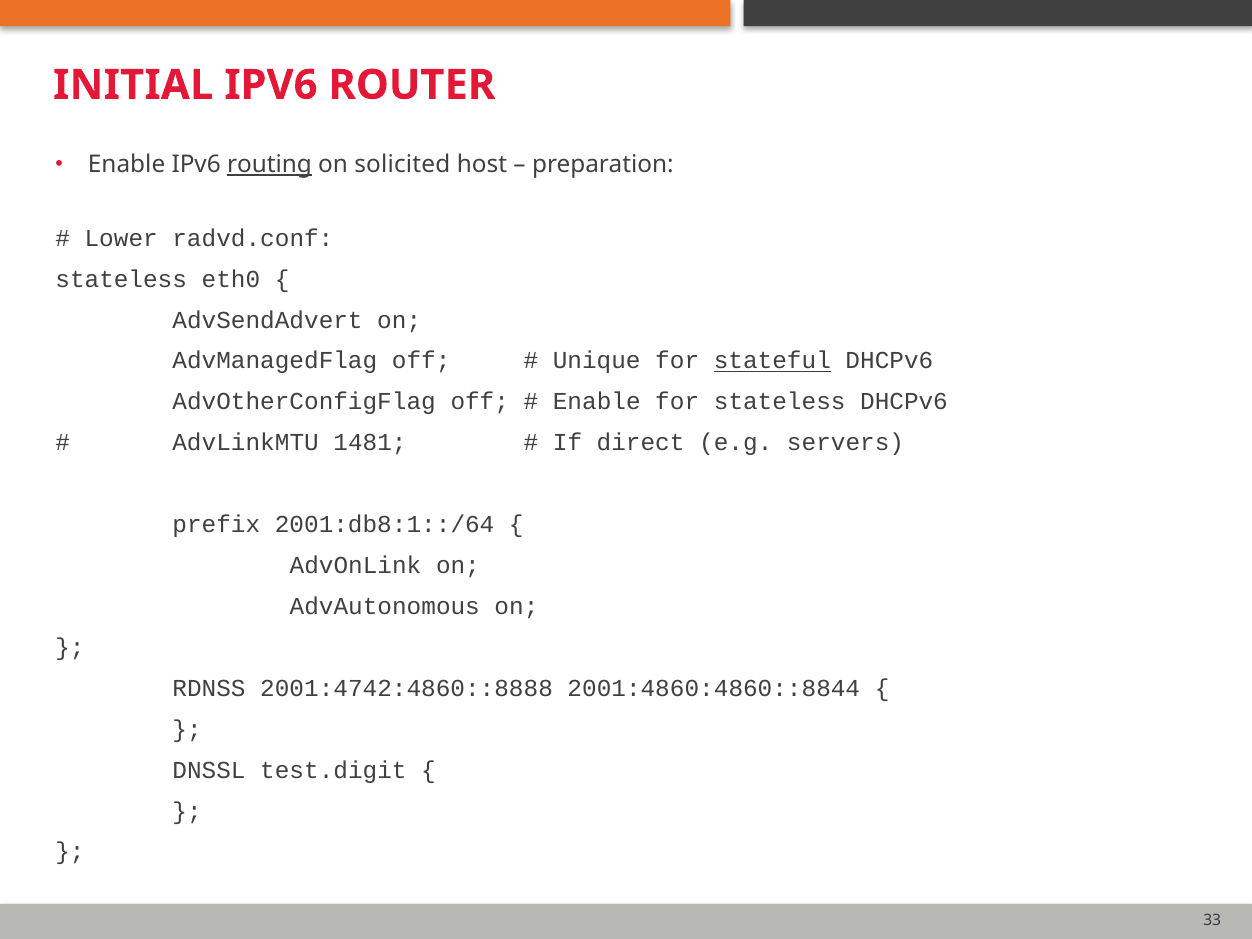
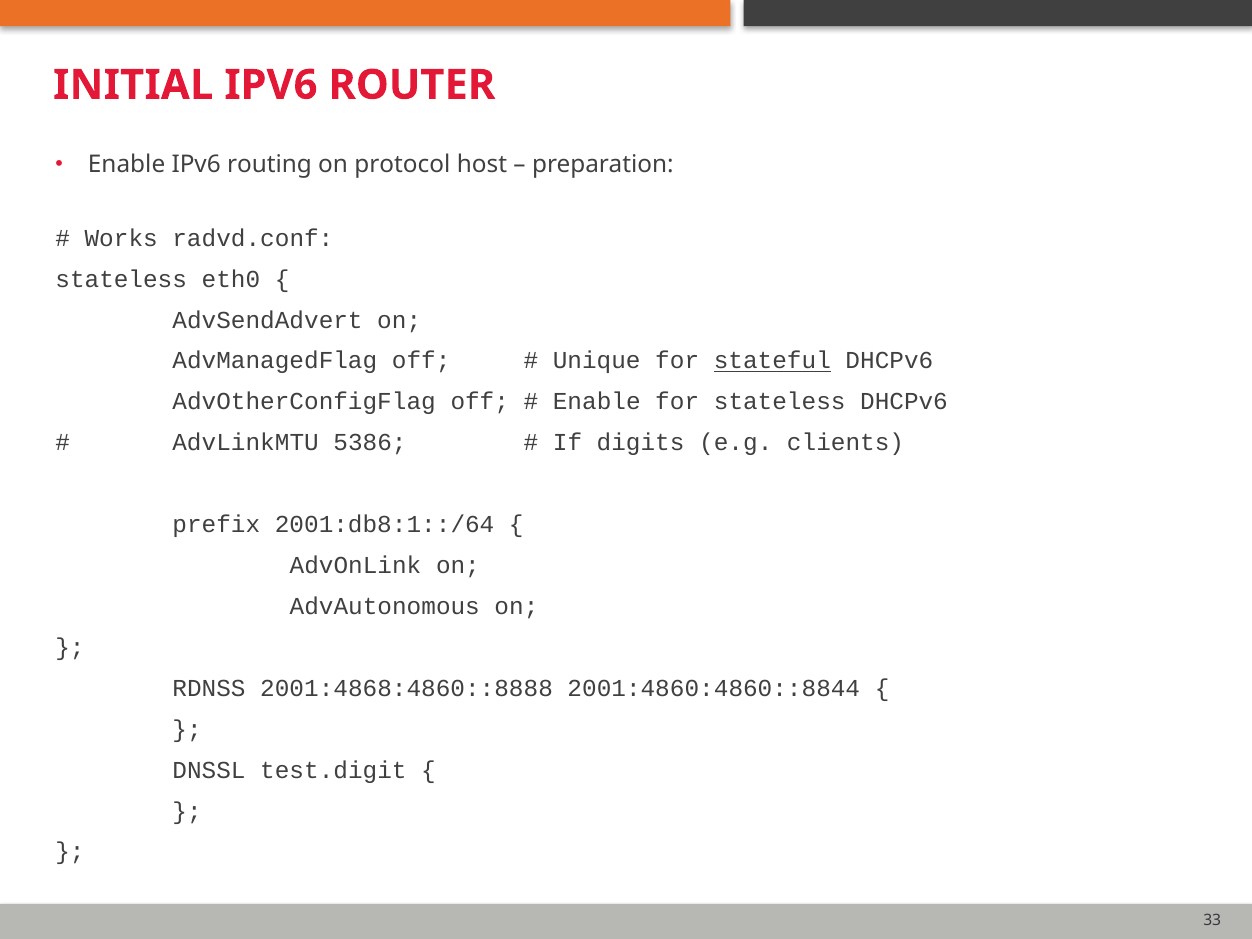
routing underline: present -> none (270, 165)
solicited: solicited -> protocol (402, 165)
Lower: Lower -> Works (121, 238)
1481: 1481 -> 5386 (370, 443)
direct: direct -> digits (641, 443)
servers: servers -> clients (846, 443)
2001:4742:4860::8888: 2001:4742:4860::8888 -> 2001:4868:4860::8888 (407, 688)
